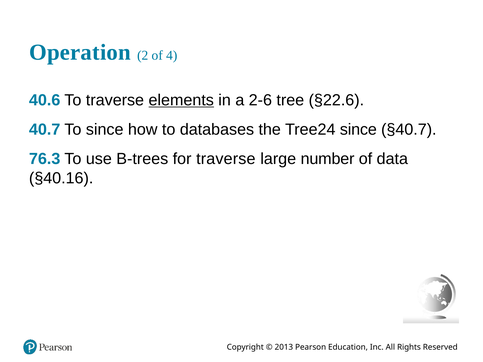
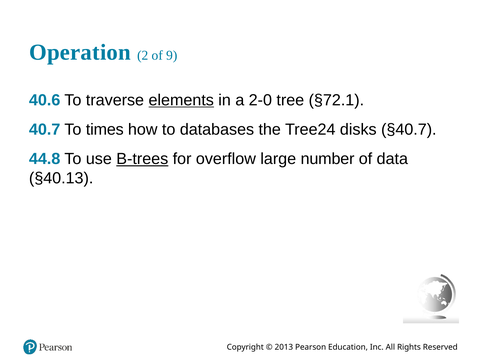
4: 4 -> 9 (172, 56)
2-6: 2-6 -> 2-0 (260, 100)
§22.6: §22.6 -> §72.1 (336, 100)
To since: since -> times (105, 130)
Tree24 since: since -> disks (358, 130)
76.3: 76.3 -> 44.8 (45, 159)
B-trees underline: none -> present (142, 159)
for traverse: traverse -> overflow (226, 159)
§40.16: §40.16 -> §40.13 (61, 178)
